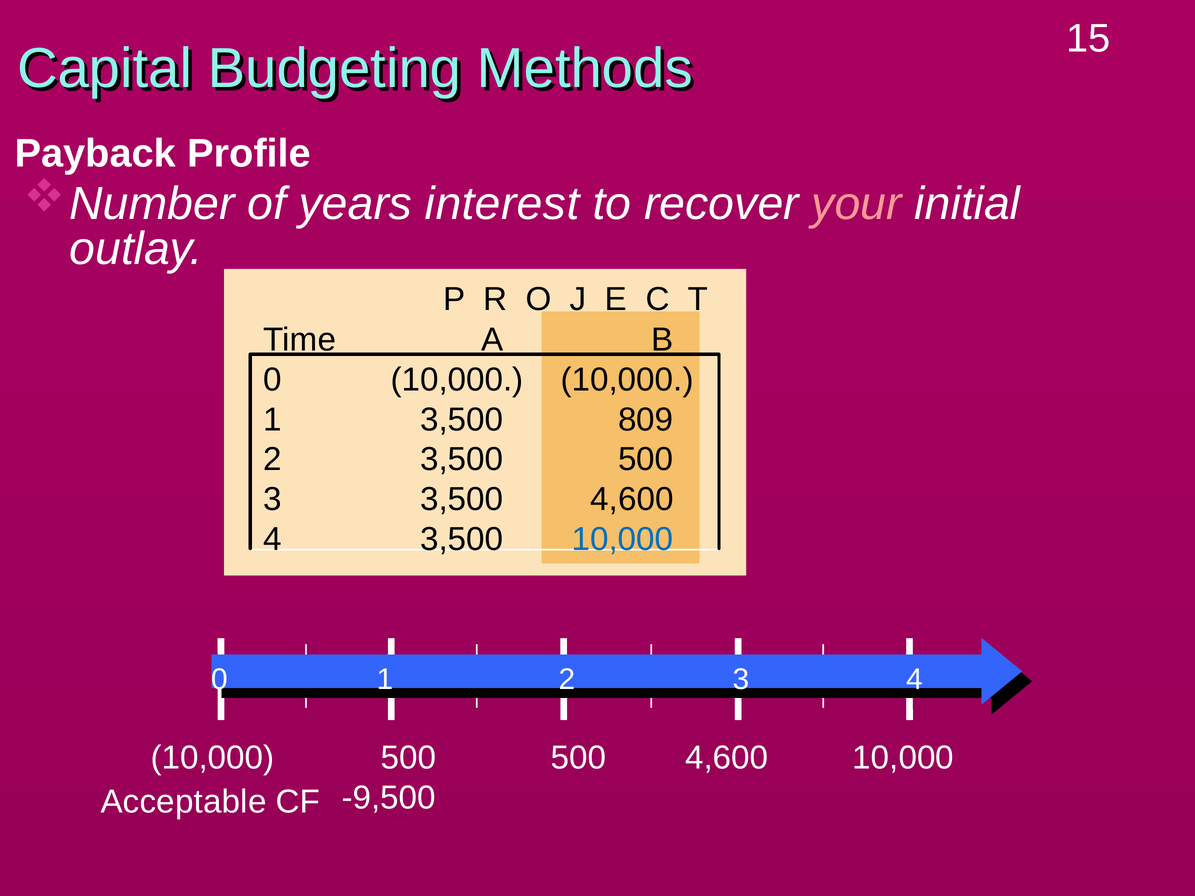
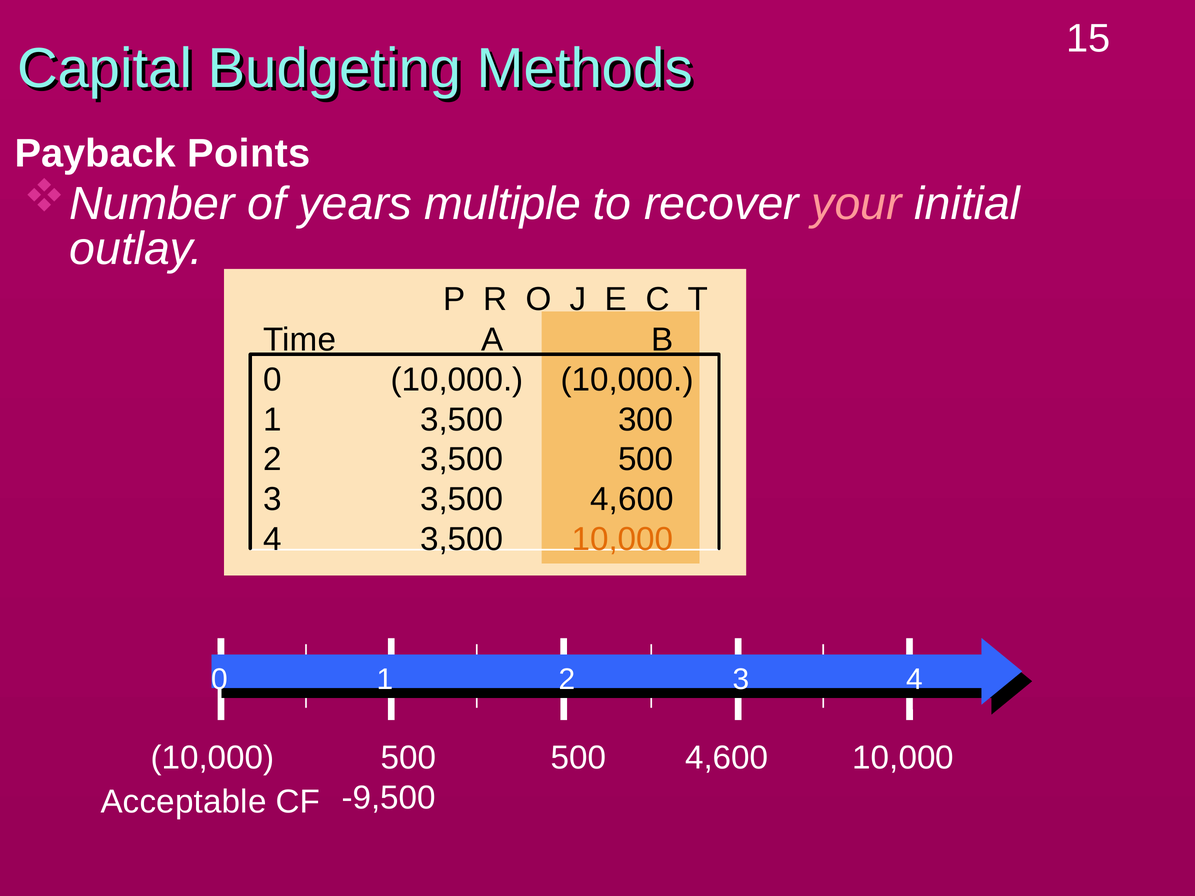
Profile: Profile -> Points (249, 153)
interest: interest -> multiple (503, 204)
809: 809 -> 300 (646, 420)
10,000 colour: blue -> orange (623, 539)
